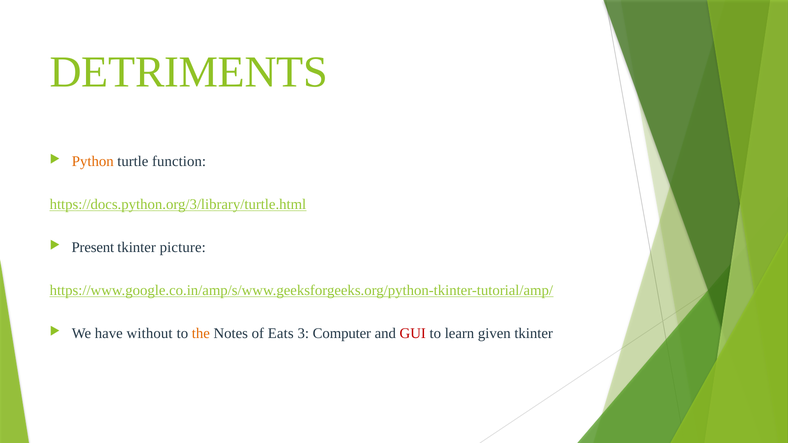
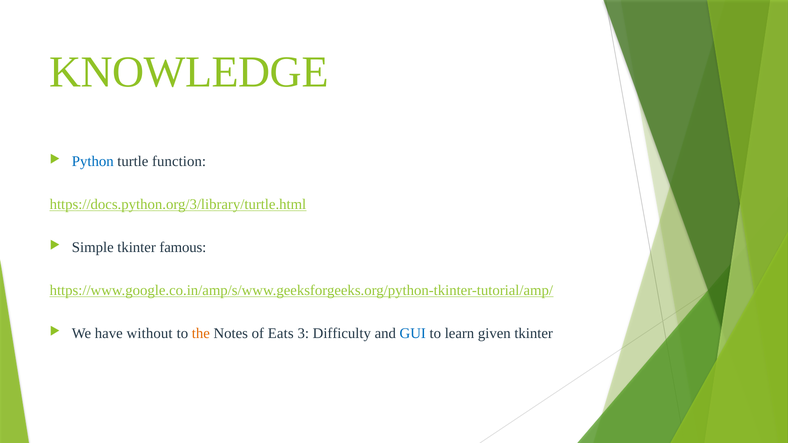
DETRIMENTS: DETRIMENTS -> KNOWLEDGE (189, 72)
Python colour: orange -> blue (93, 161)
Present: Present -> Simple (93, 247)
picture: picture -> famous (183, 247)
Computer: Computer -> Difficulty (342, 333)
GUI colour: red -> blue (413, 333)
